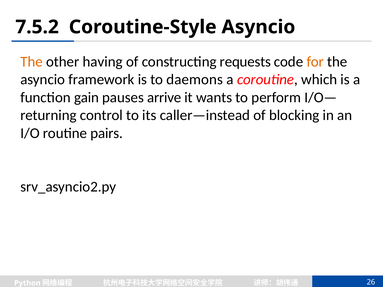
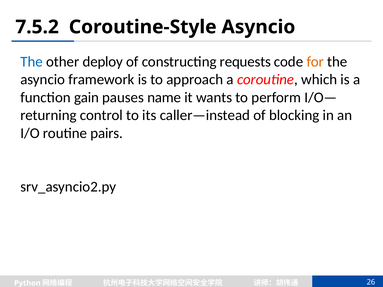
The colour: orange -> blue (32, 62)
having: having -> deploy (103, 62)
daemons: daemons -> approach (195, 80)
arrive: arrive -> name (164, 97)
